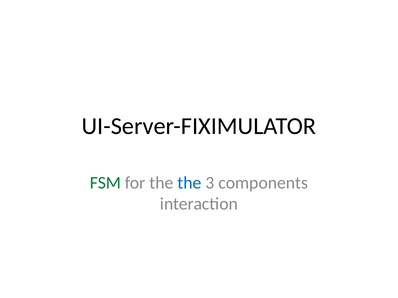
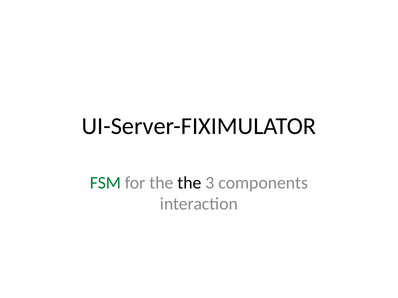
the colour: blue -> black (189, 183)
